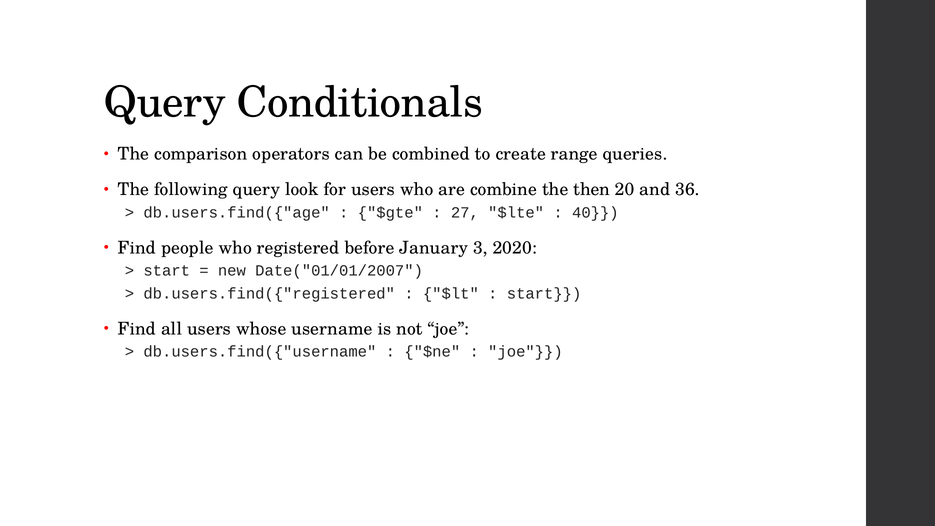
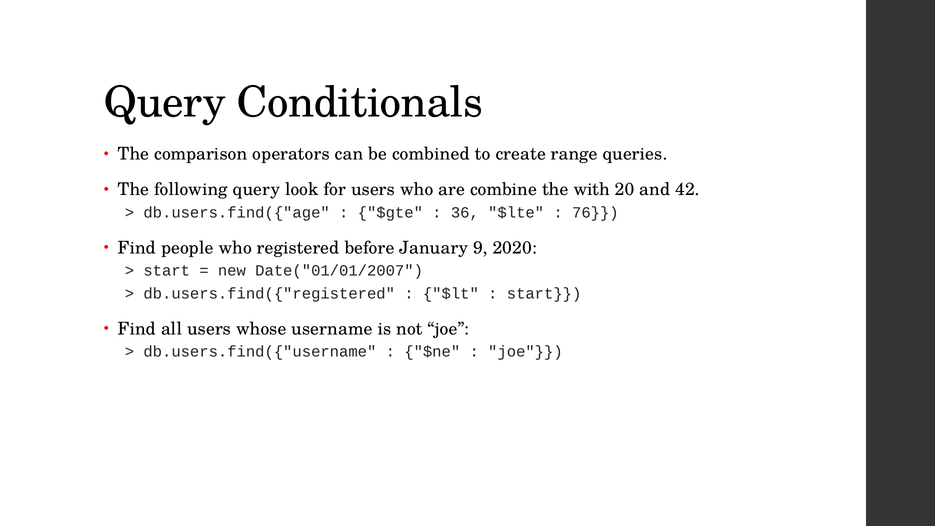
then: then -> with (592, 190)
36: 36 -> 42 (687, 190)
27: 27 -> 36 (465, 213)
40: 40 -> 76 (595, 213)
3: 3 -> 9 (480, 248)
